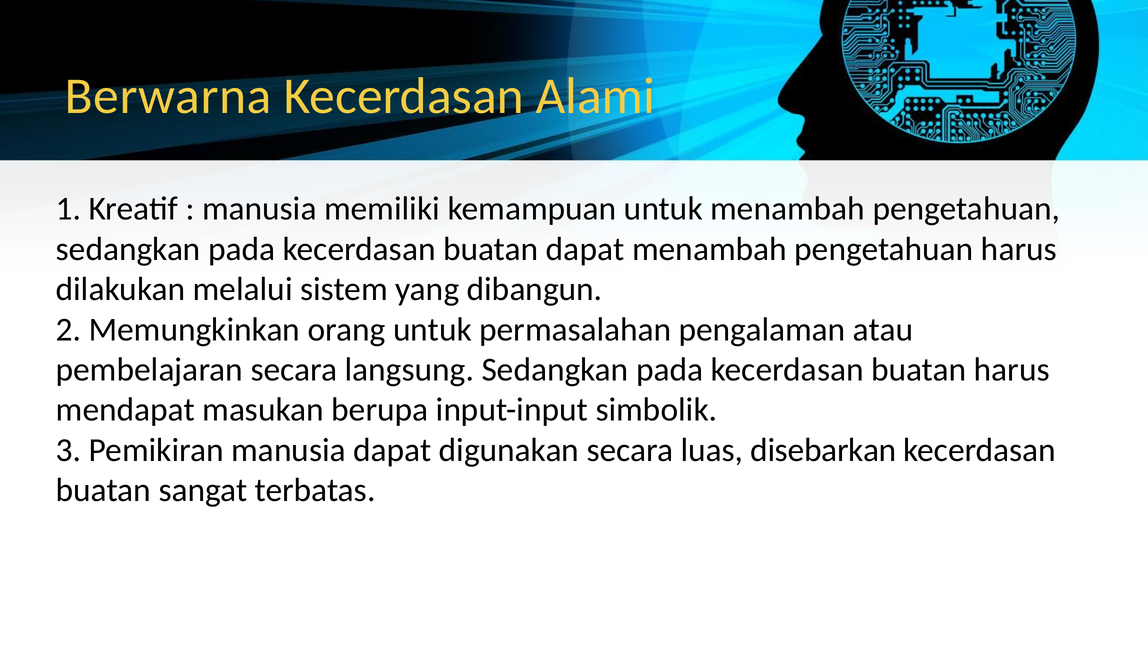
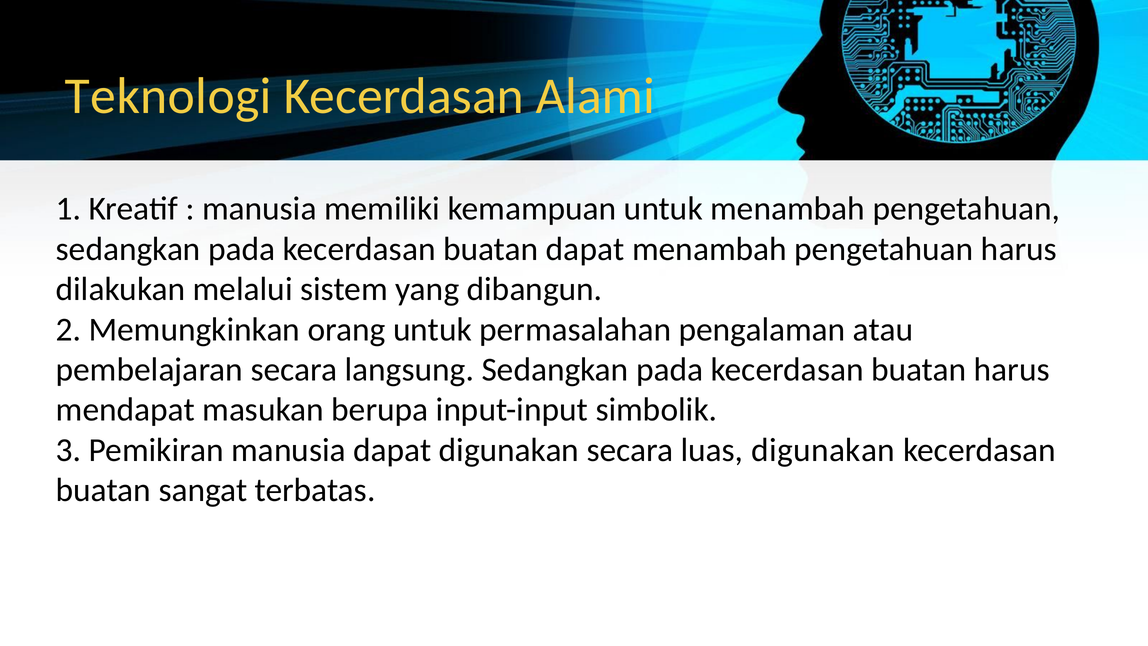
Berwarna: Berwarna -> Teknologi (168, 96)
luas disebarkan: disebarkan -> digunakan (823, 450)
